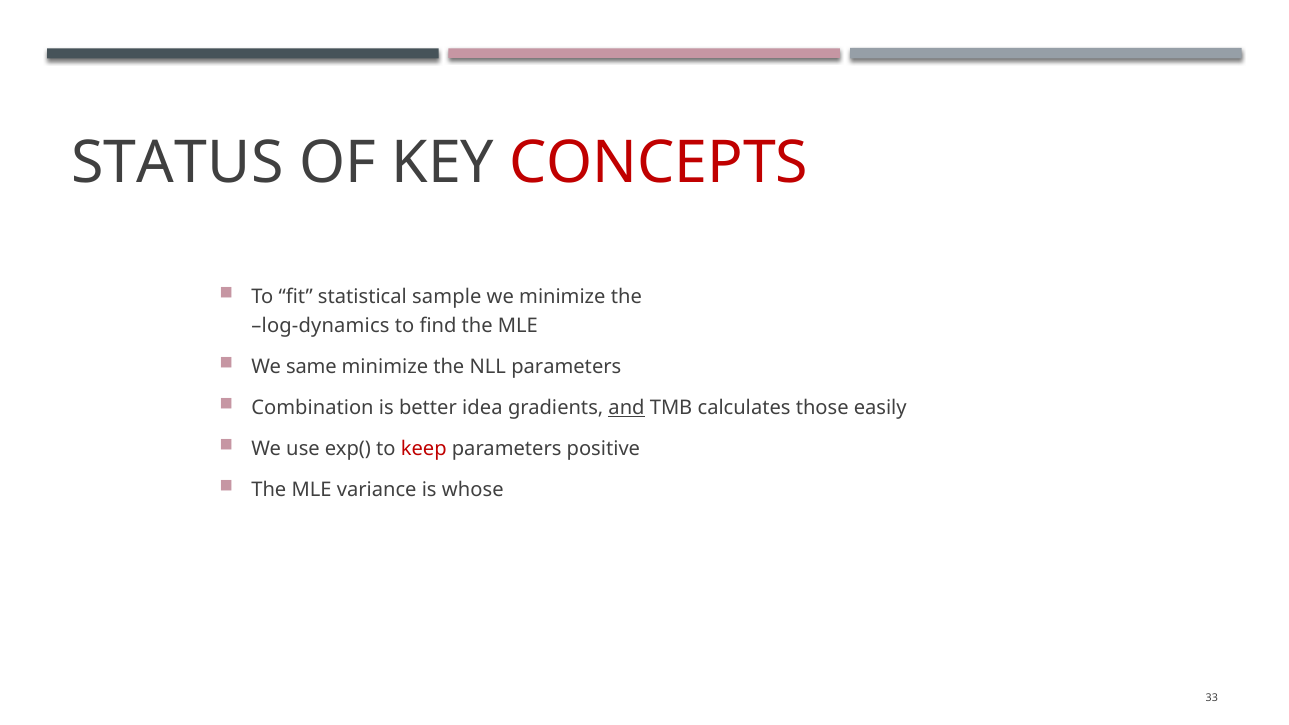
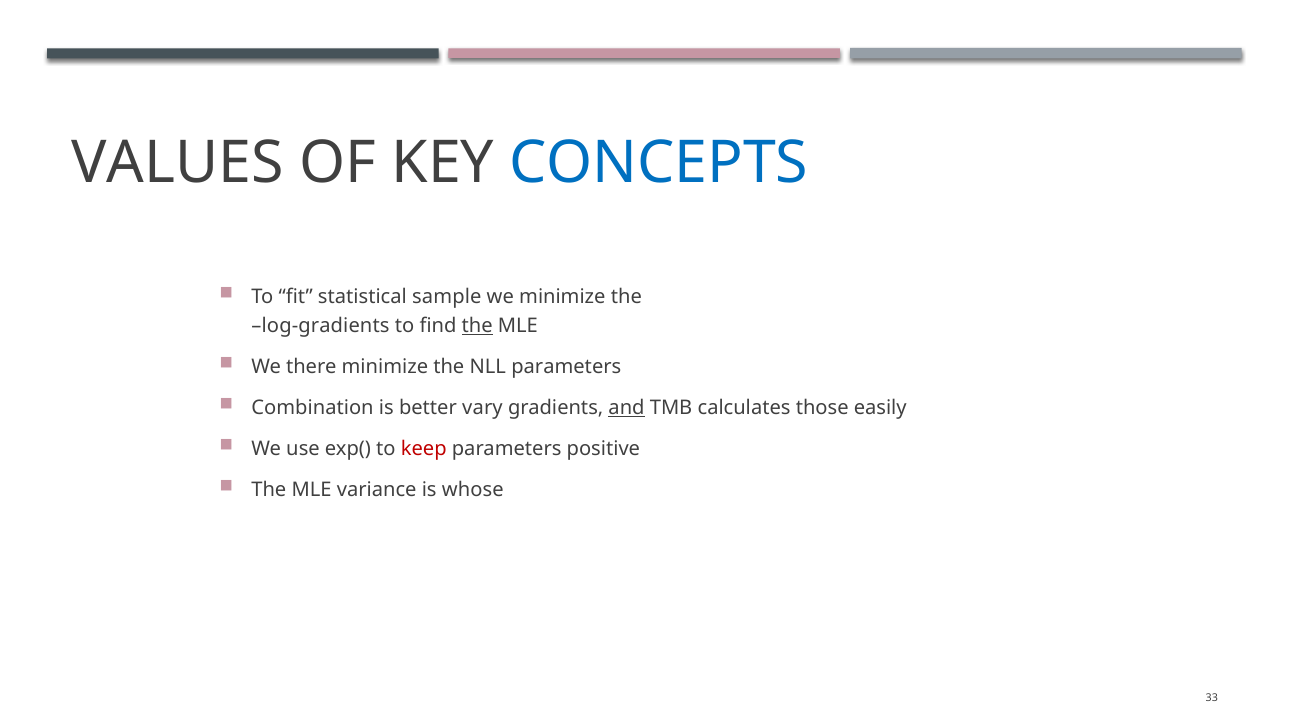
STATUS: STATUS -> VALUES (177, 163)
CONCEPTS colour: red -> blue (659, 163)
log-dynamics: log-dynamics -> log-gradients (321, 325)
the underline: none -> present (477, 325)
same: same -> there (311, 367)
idea: idea -> vary (482, 408)
